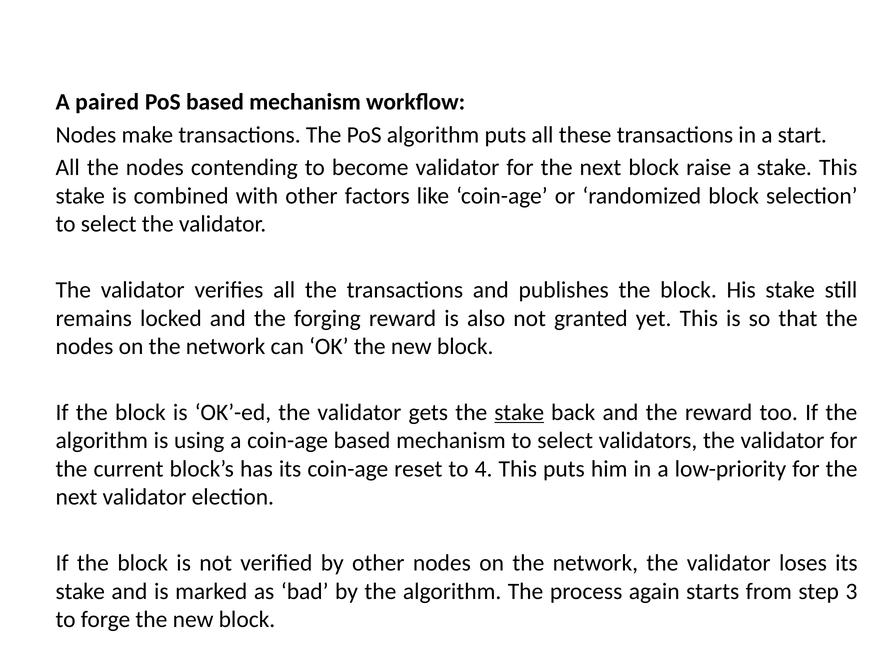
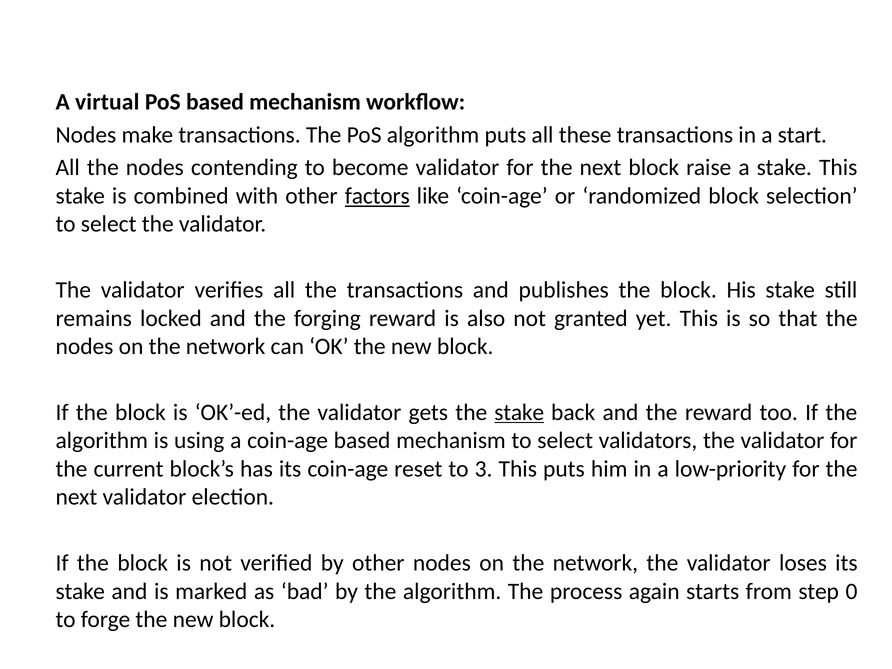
paired: paired -> virtual (107, 102)
factors underline: none -> present (377, 196)
4: 4 -> 3 (484, 469)
3: 3 -> 0 (852, 591)
